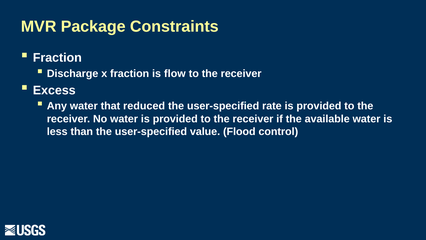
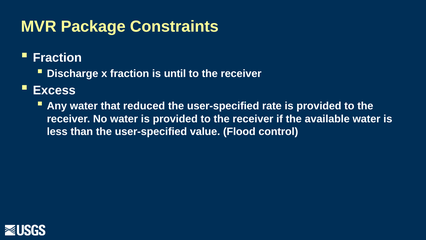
flow: flow -> until (175, 74)
